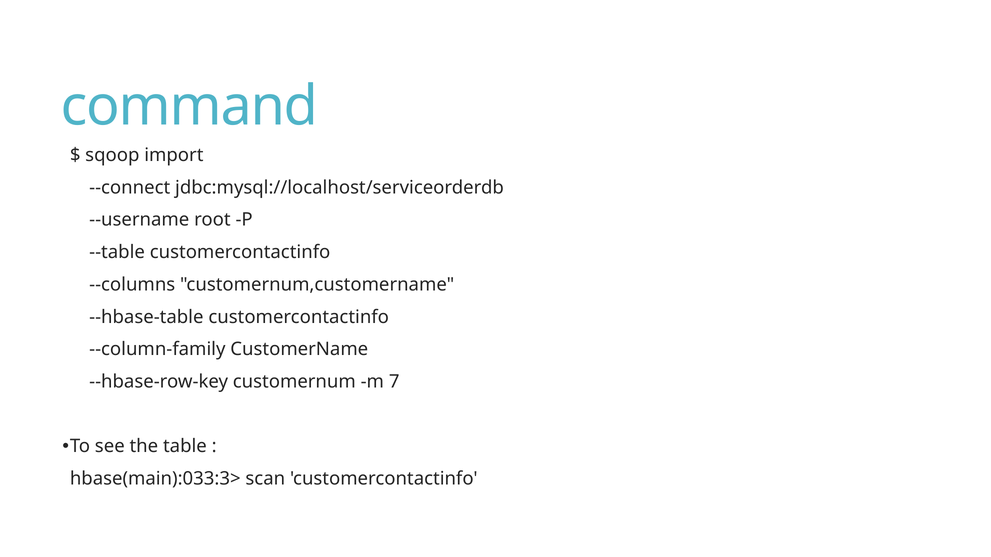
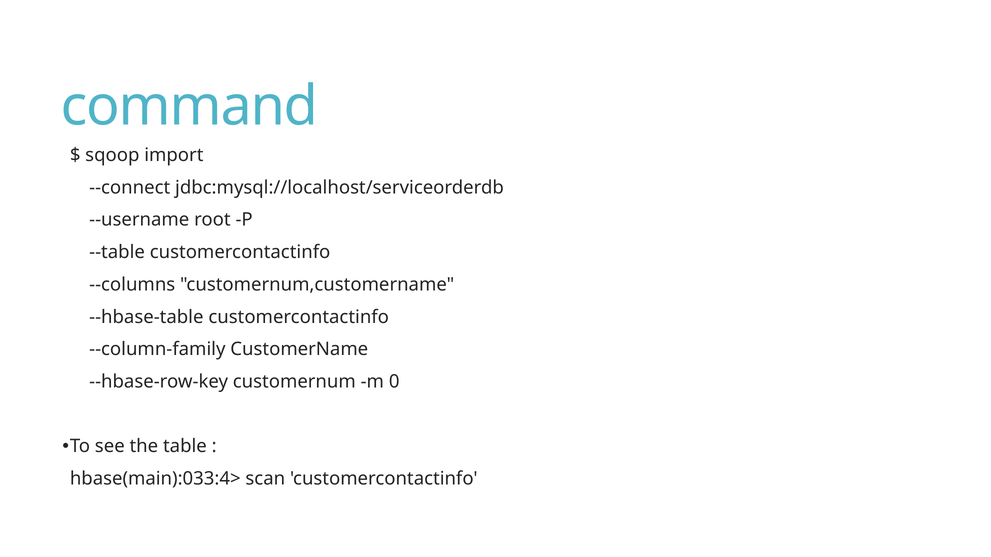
7: 7 -> 0 (394, 382)
hbase(main):033:3>: hbase(main):033:3> -> hbase(main):033:4> (155, 479)
